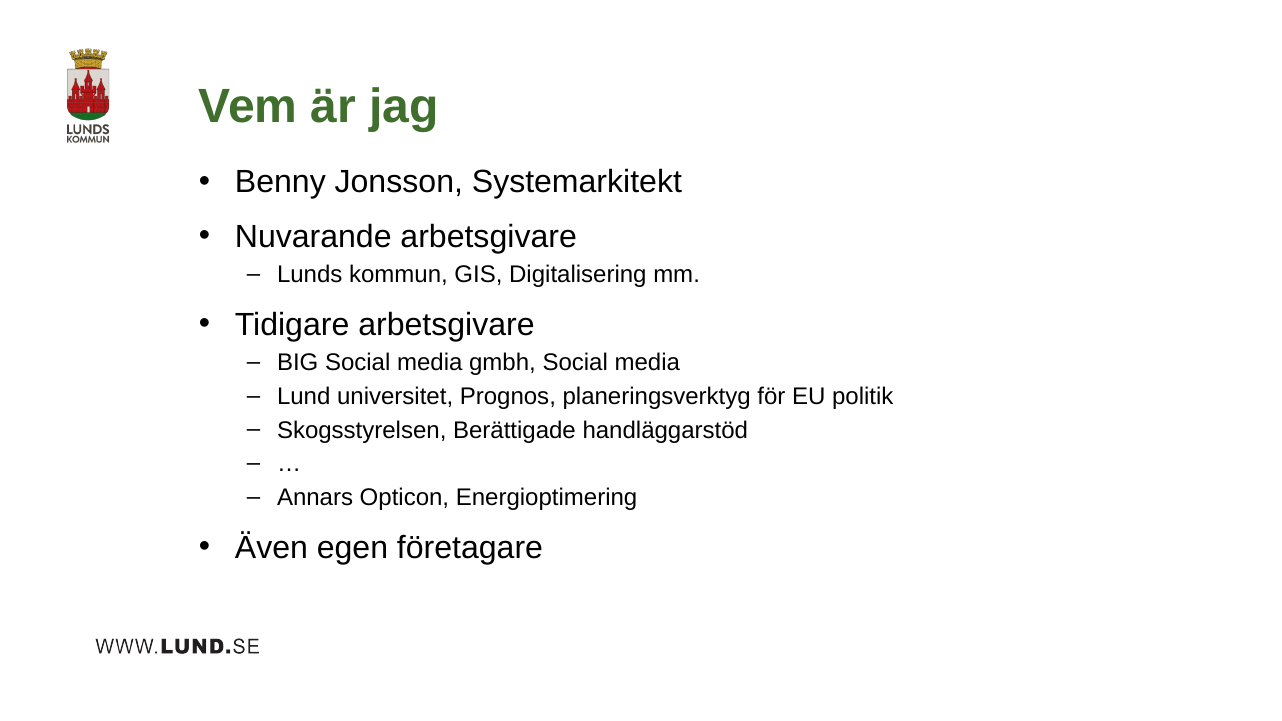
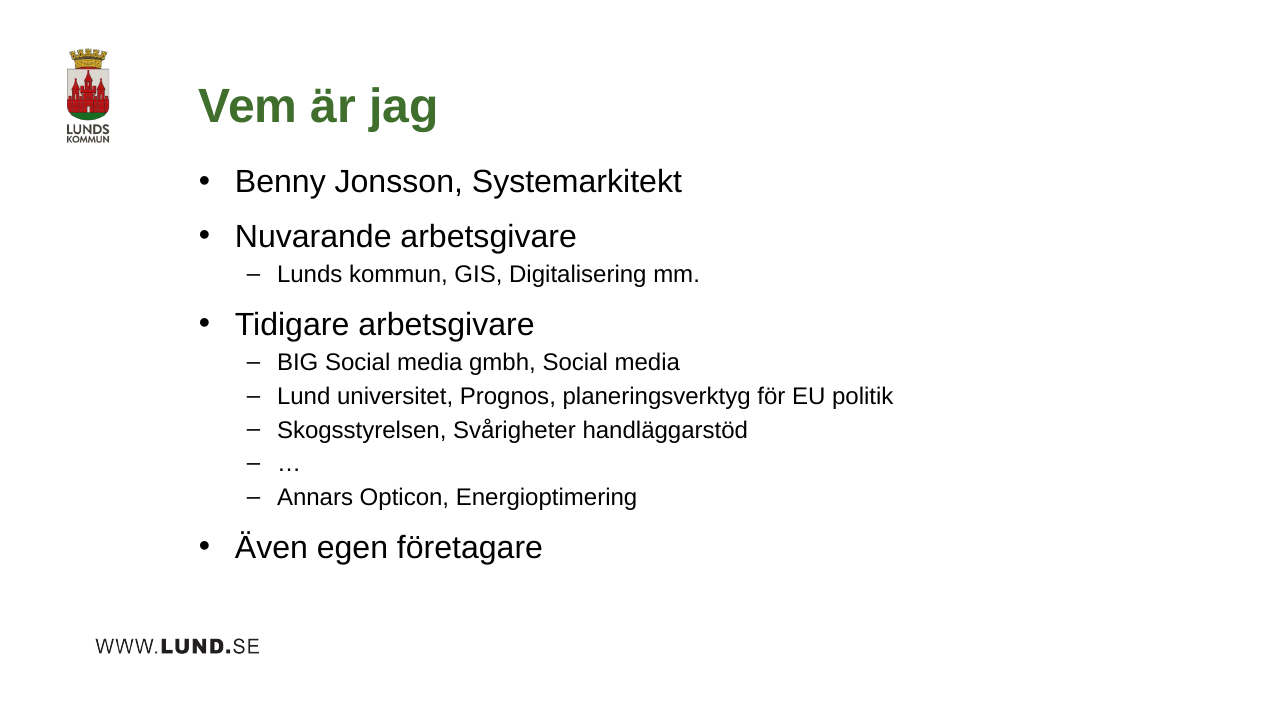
Berättigade: Berättigade -> Svårigheter (514, 430)
